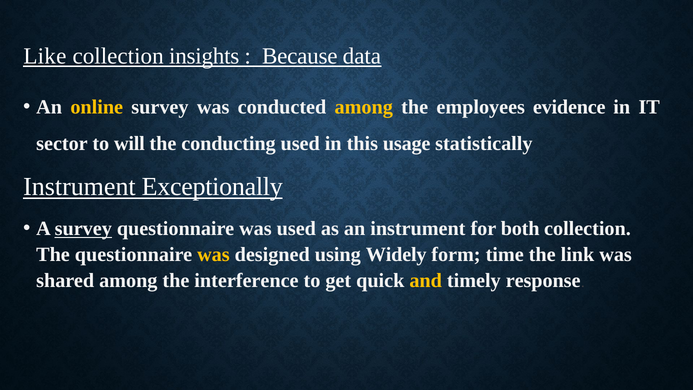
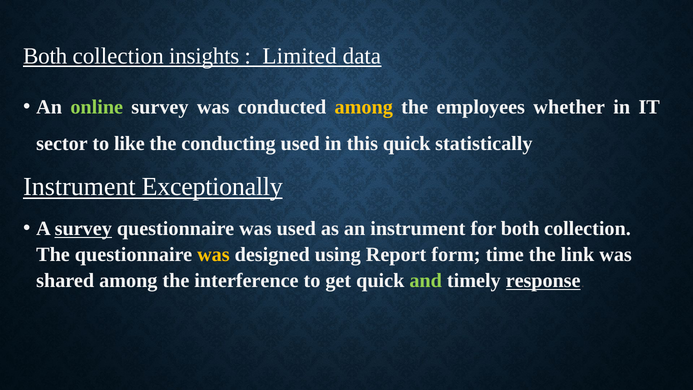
Like: Like -> Both (45, 56)
Because: Because -> Limited (300, 56)
online colour: yellow -> light green (97, 107)
evidence: evidence -> whether (569, 107)
will: will -> like (129, 143)
this usage: usage -> quick (407, 143)
Widely: Widely -> Report (396, 255)
and colour: yellow -> light green (426, 281)
response underline: none -> present (543, 281)
